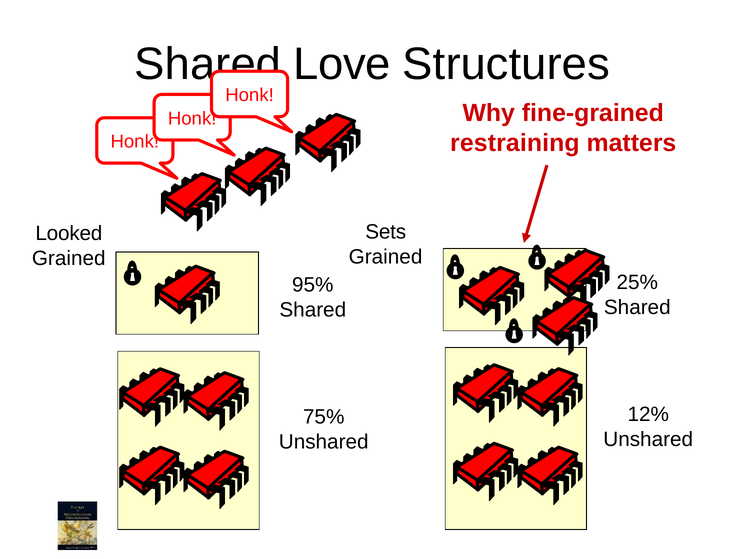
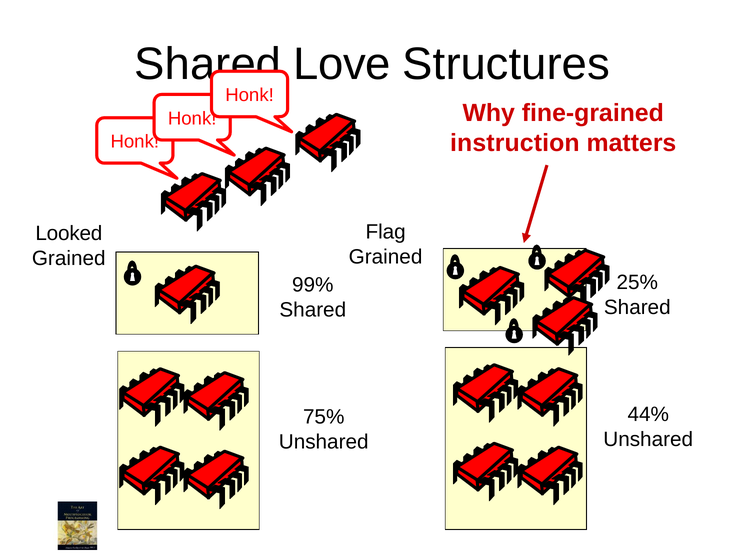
restraining: restraining -> instruction (515, 143)
Sets: Sets -> Flag (386, 232)
95%: 95% -> 99% (313, 285)
12%: 12% -> 44% (648, 414)
